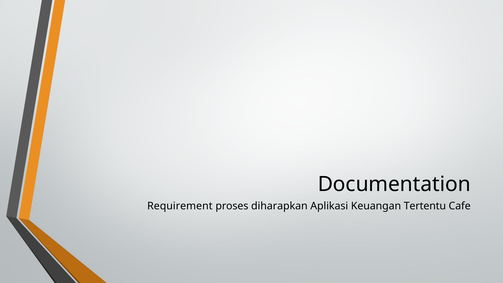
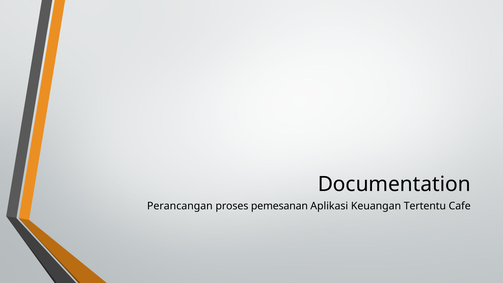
Requirement: Requirement -> Perancangan (180, 206)
diharapkan: diharapkan -> pemesanan (279, 206)
